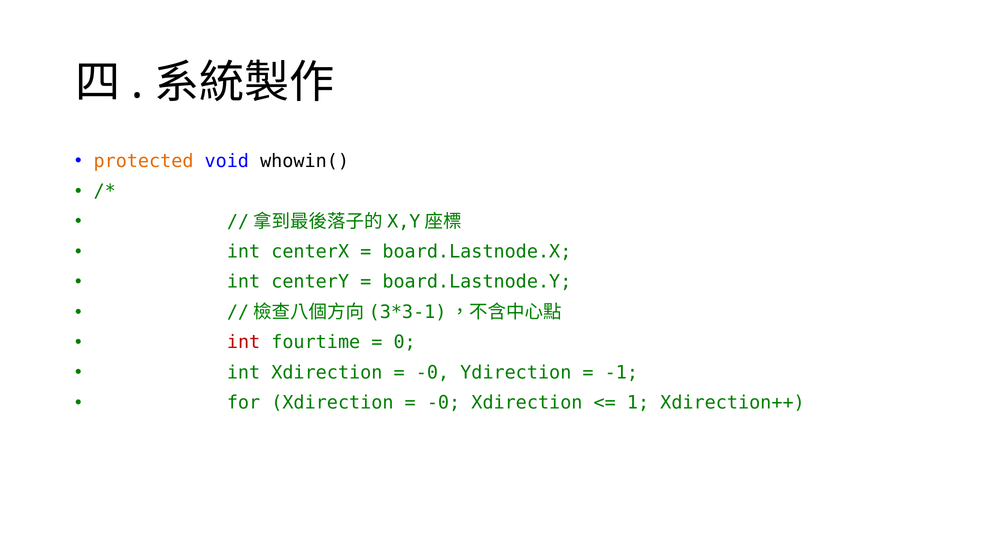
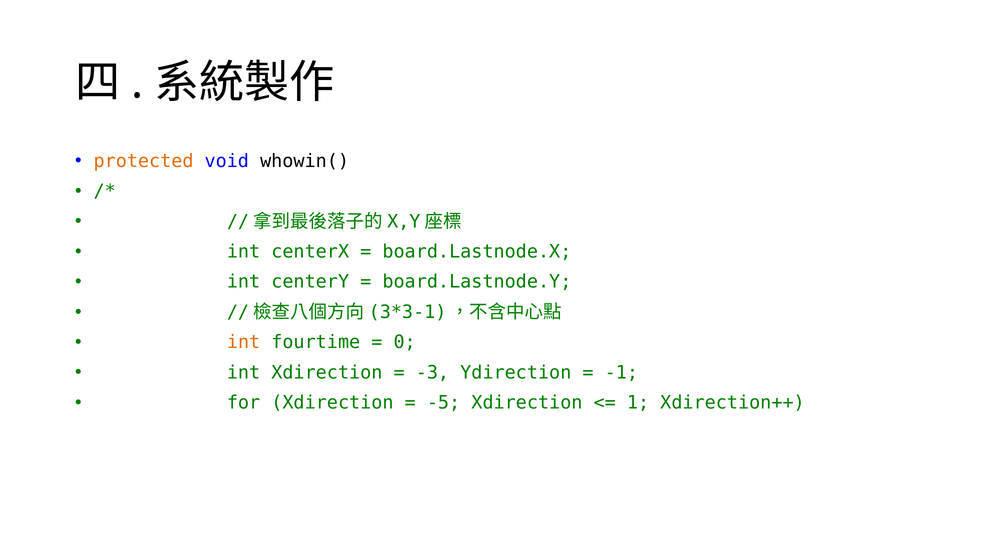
int colour: red -> orange (244, 342)
-0: -0 -> -3 (432, 373)
-0: -0 -> -5 (444, 403)
